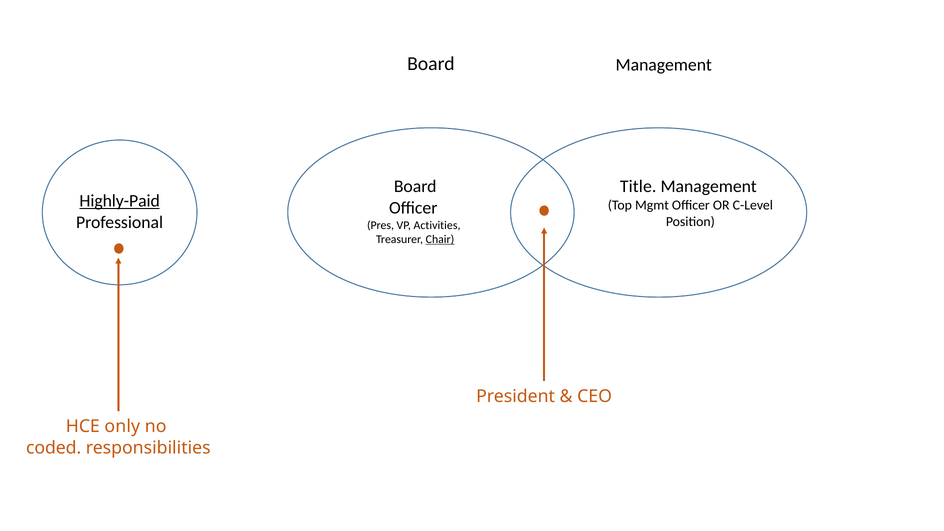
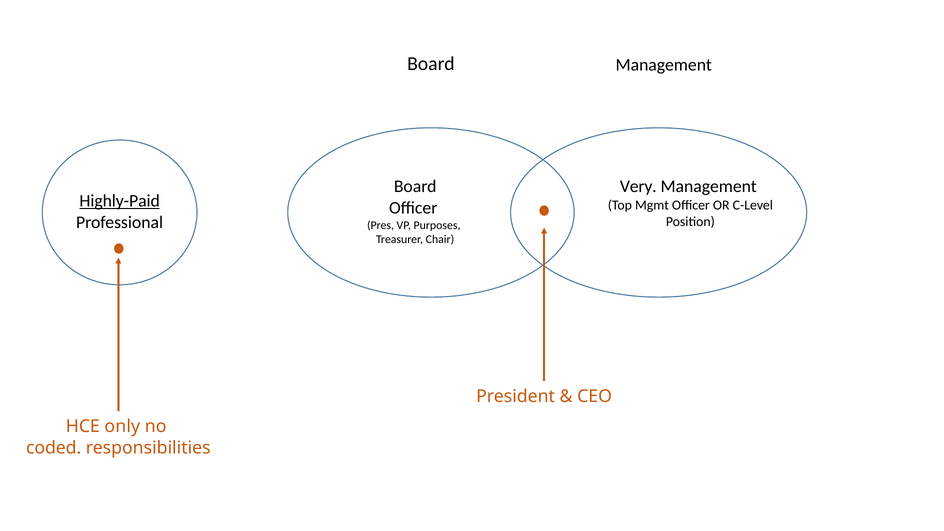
Title: Title -> Very (638, 187)
Activities: Activities -> Purposes (437, 225)
Chair underline: present -> none (440, 239)
